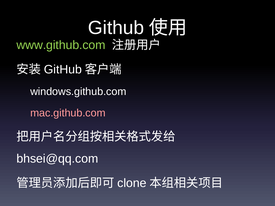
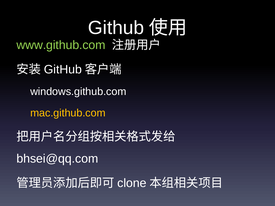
mac.github.com colour: pink -> yellow (68, 113)
